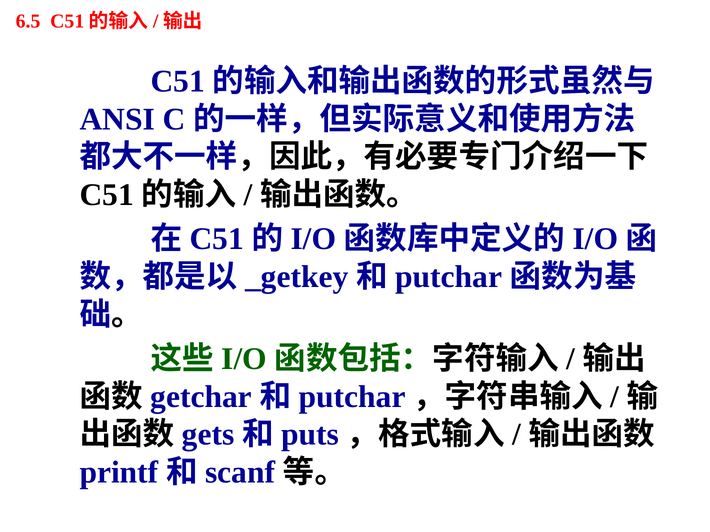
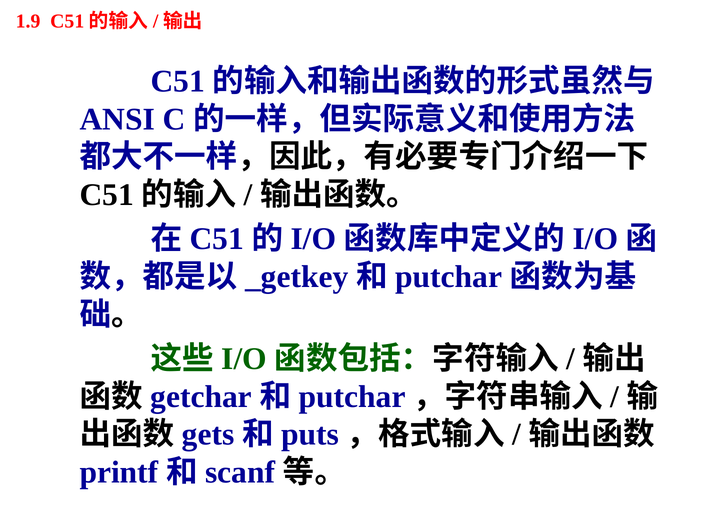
6.5: 6.5 -> 1.9 (28, 21)
